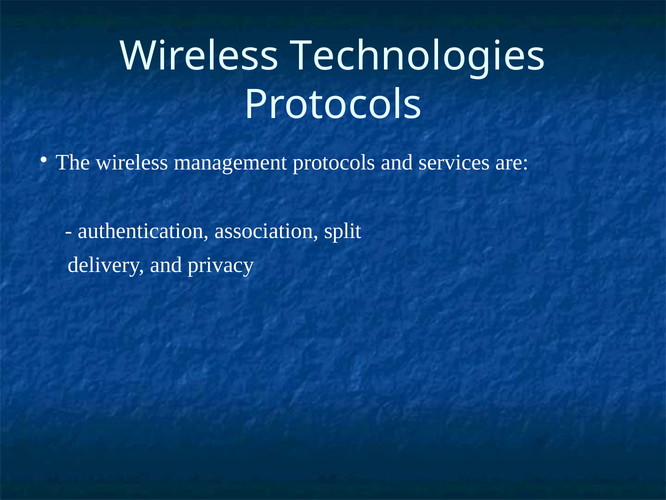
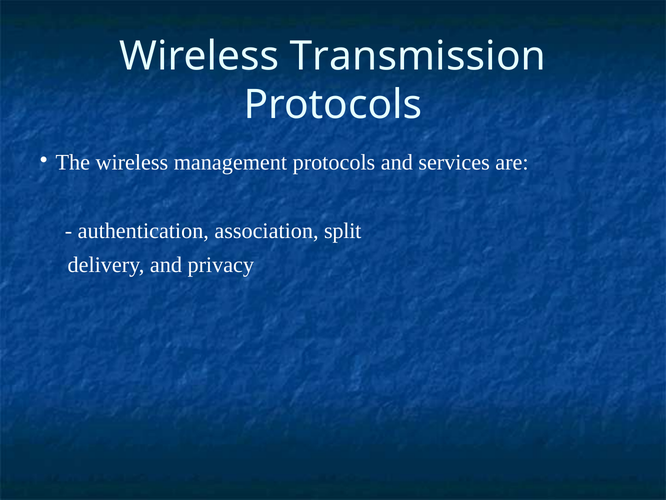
Technologies: Technologies -> Transmission (418, 56)
